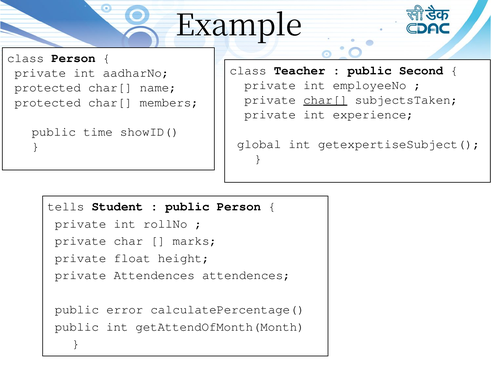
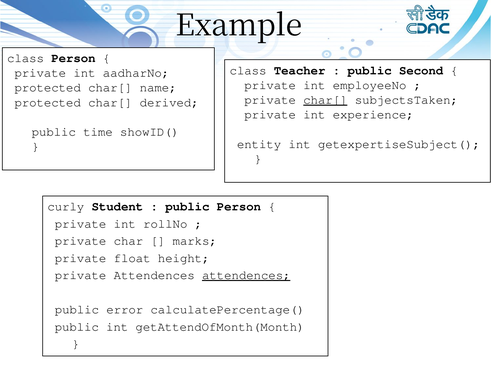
members: members -> derived (169, 102)
global: global -> entity (259, 144)
tells: tells -> curly (66, 207)
attendences underline: none -> present (246, 275)
